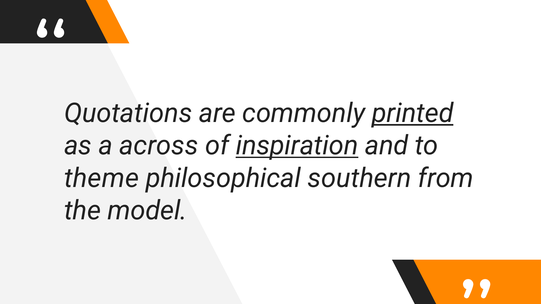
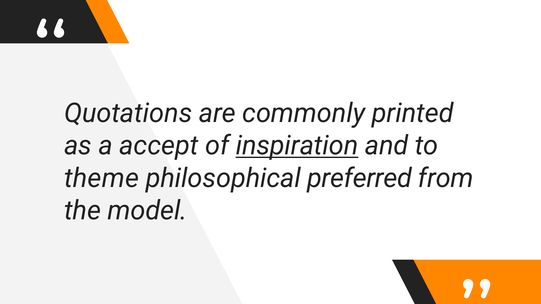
printed underline: present -> none (413, 113)
across: across -> accept (159, 146)
southern: southern -> preferred (360, 178)
